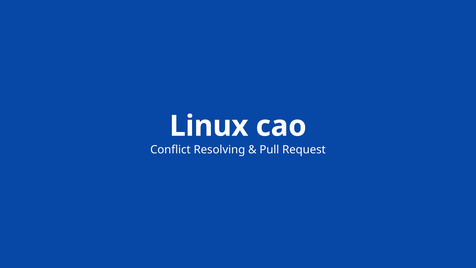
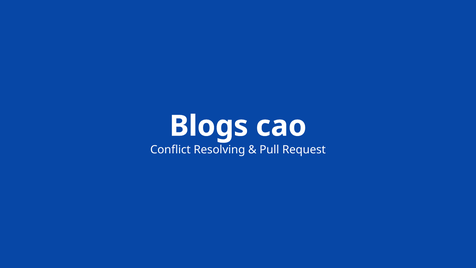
Linux: Linux -> Blogs (209, 126)
